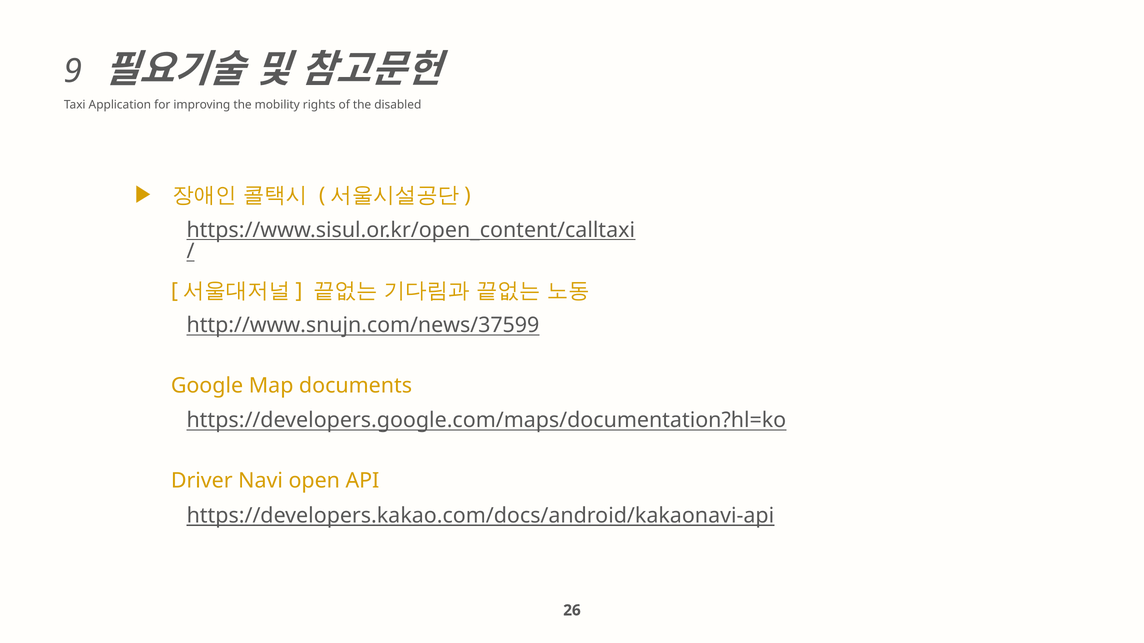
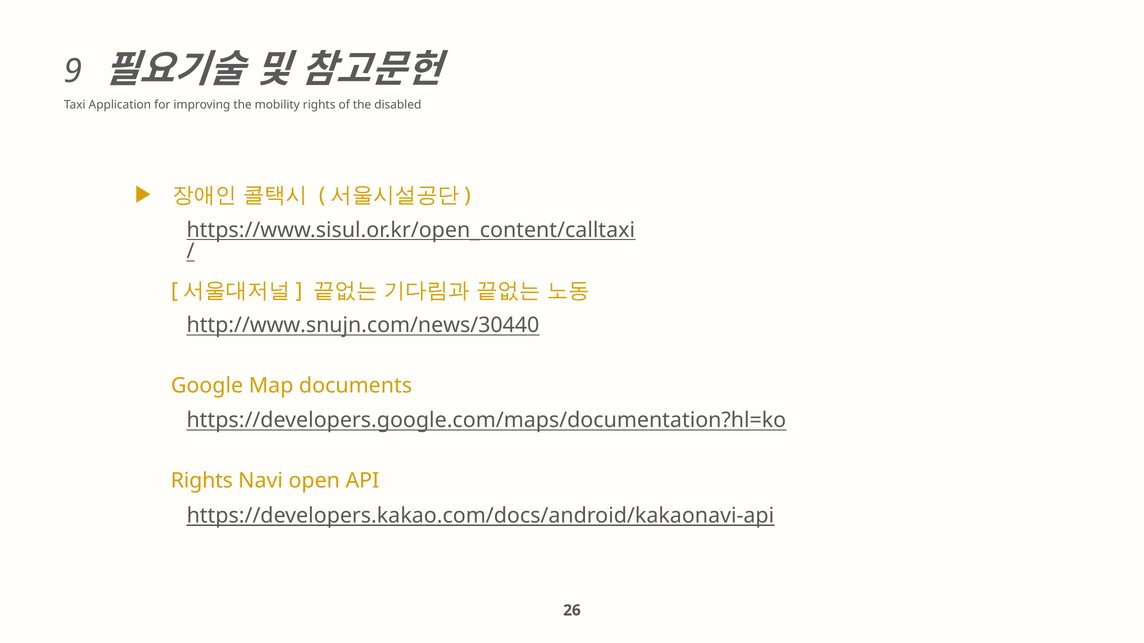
http://www.snujn.com/news/37599: http://www.snujn.com/news/37599 -> http://www.snujn.com/news/30440 (363, 325)
Driver: Driver -> Rights (202, 481)
